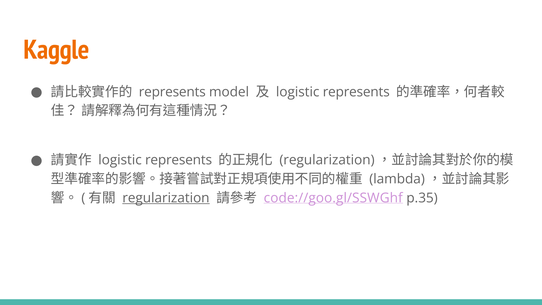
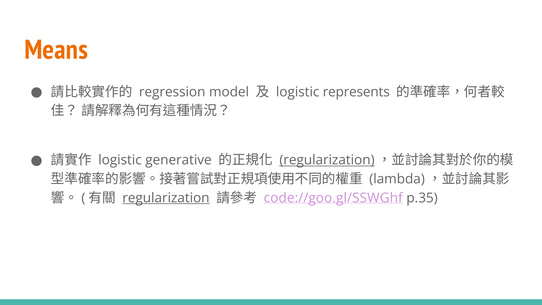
Kaggle: Kaggle -> Means (56, 50)
represents: represents -> regression (172, 92)
represents: represents -> generative (179, 160)
regularization underline: none -> present (327, 160)
